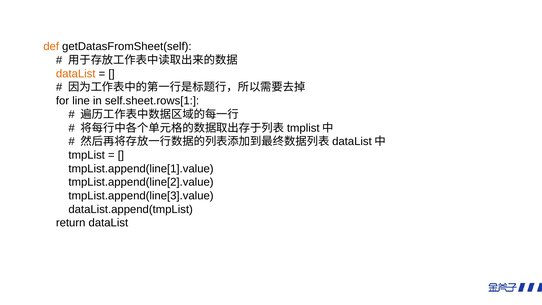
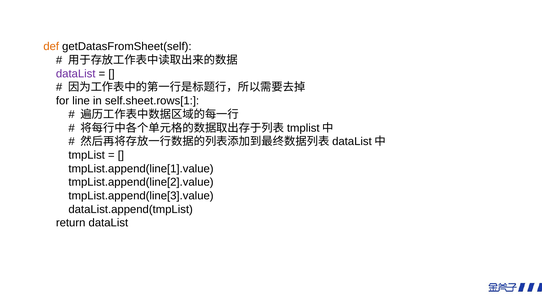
dataList colour: orange -> purple (76, 74)
